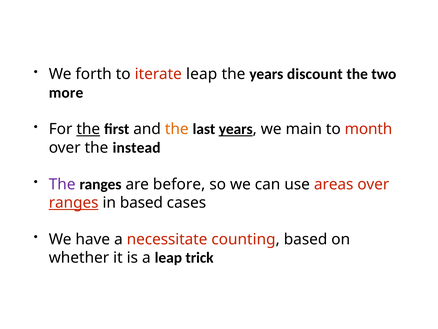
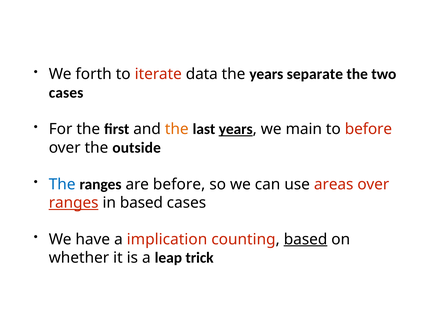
iterate leap: leap -> data (202, 74)
discount: discount -> separate (315, 74)
more: more -> cases (66, 93)
the underline: present -> none (88, 129)
to month: month -> before (368, 129)
instead: instead -> outside (137, 148)
The colour: purple -> blue (62, 184)
necessitate: necessitate -> implication (167, 239)
based underline: none -> present (306, 239)
